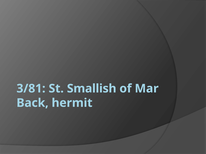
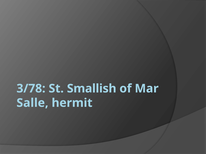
3/81: 3/81 -> 3/78 (31, 89)
Back: Back -> Salle (32, 103)
